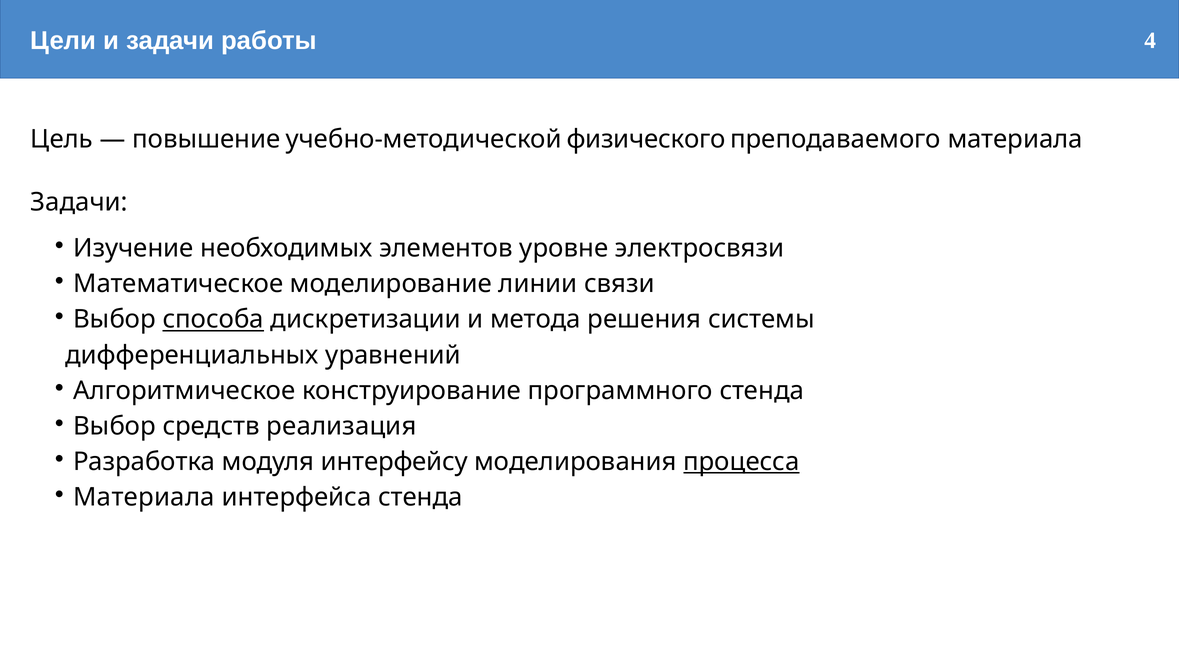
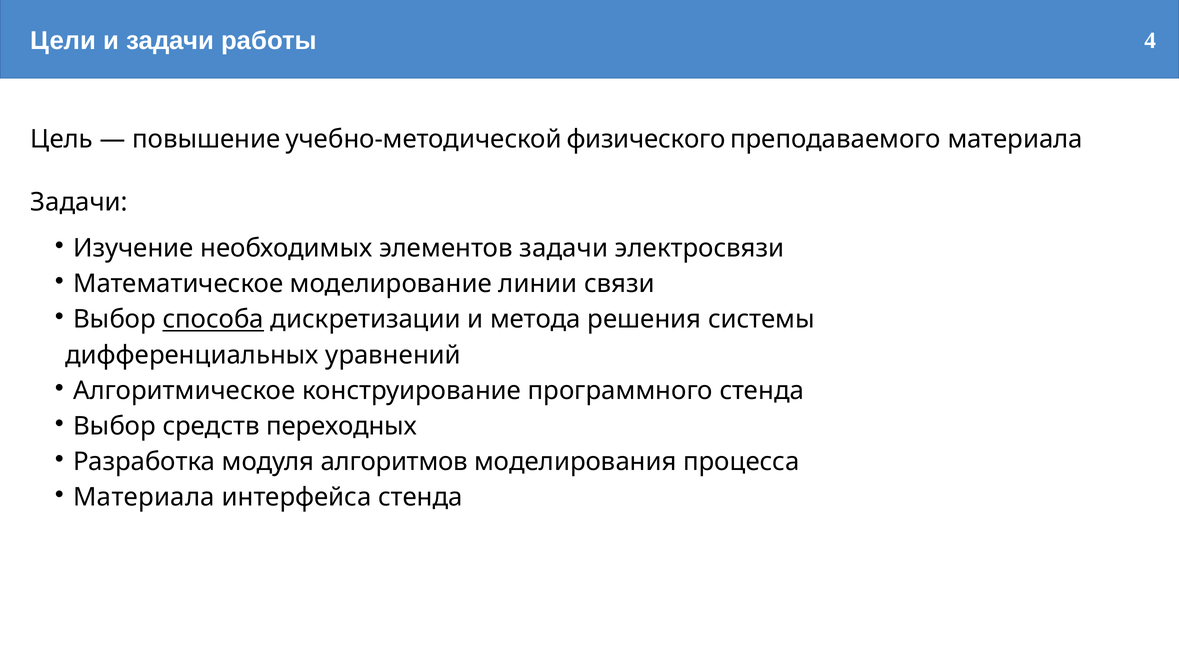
элементов уровне: уровне -> задачи (564, 248)
реализация: реализация -> переходных (342, 426)
интерфейсу: интерфейсу -> алгоритмов (394, 462)
процесса underline: present -> none (741, 462)
